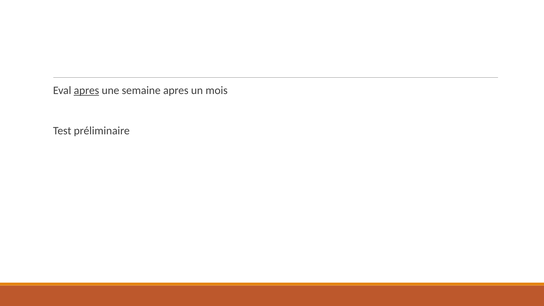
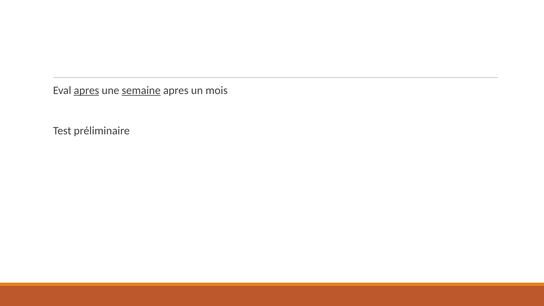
semaine underline: none -> present (141, 90)
